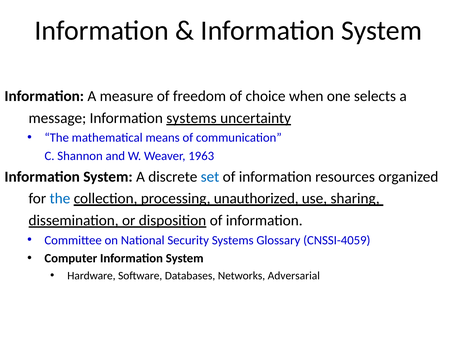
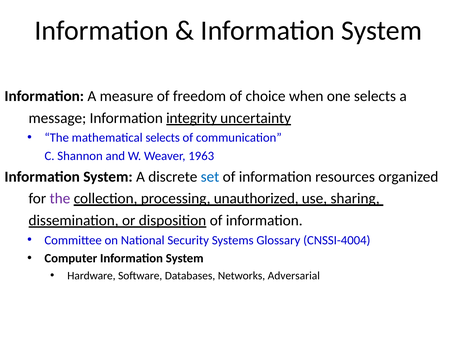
Information systems: systems -> integrity (192, 118)
mathematical means: means -> selects (163, 138)
the colour: blue -> purple (60, 198)
CNSSI-4059: CNSSI-4059 -> CNSSI-4004 (337, 240)
